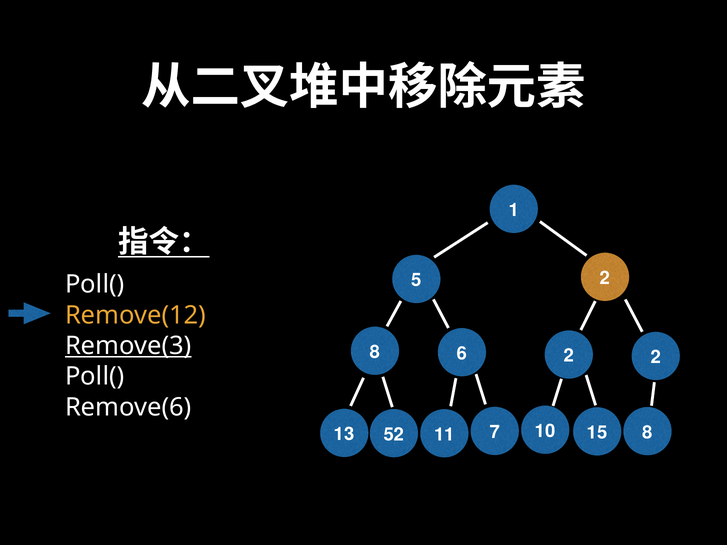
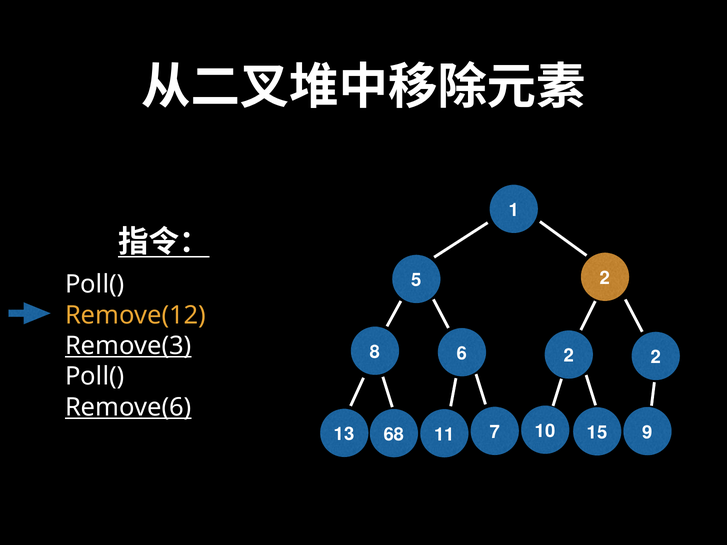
Remove(6 underline: none -> present (128, 407)
15 8: 8 -> 9 (647, 433)
52: 52 -> 68 (394, 435)
